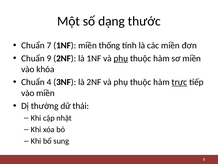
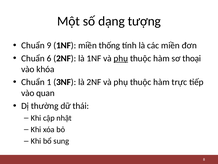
thước: thước -> tượng (144, 21)
7: 7 -> 9 (49, 45)
9: 9 -> 6 (49, 58)
sơ miền: miền -> thoại (192, 58)
4: 4 -> 1 (49, 82)
trực underline: present -> none (179, 82)
vào miền: miền -> quan (45, 93)
